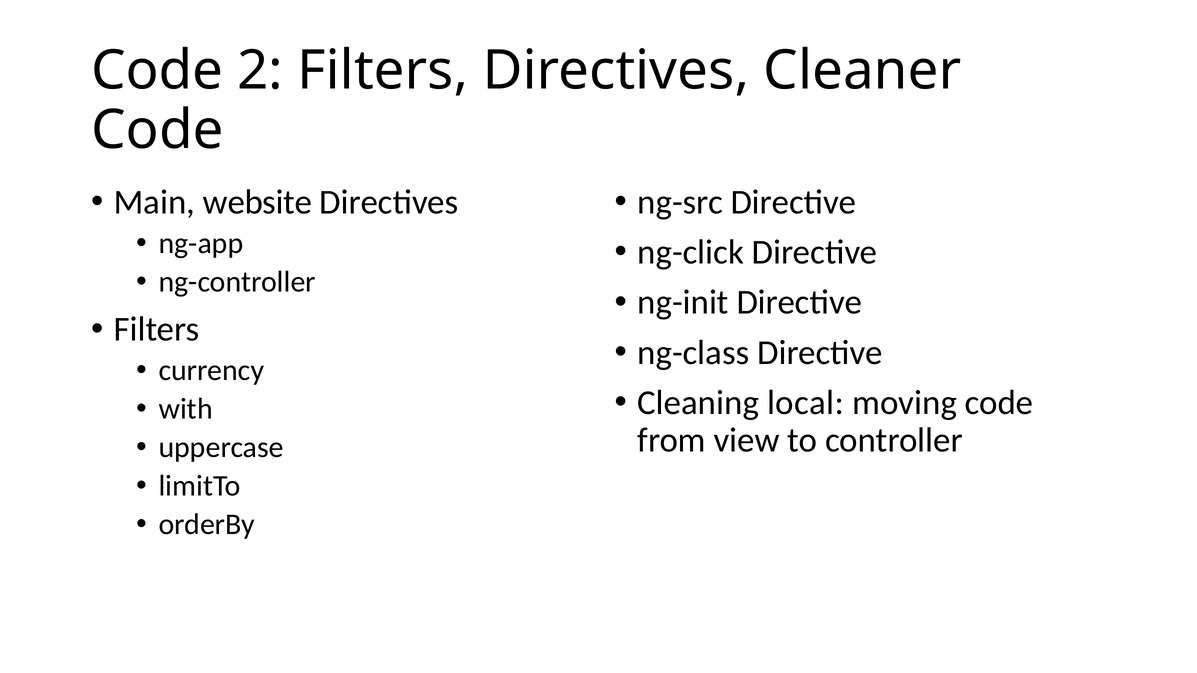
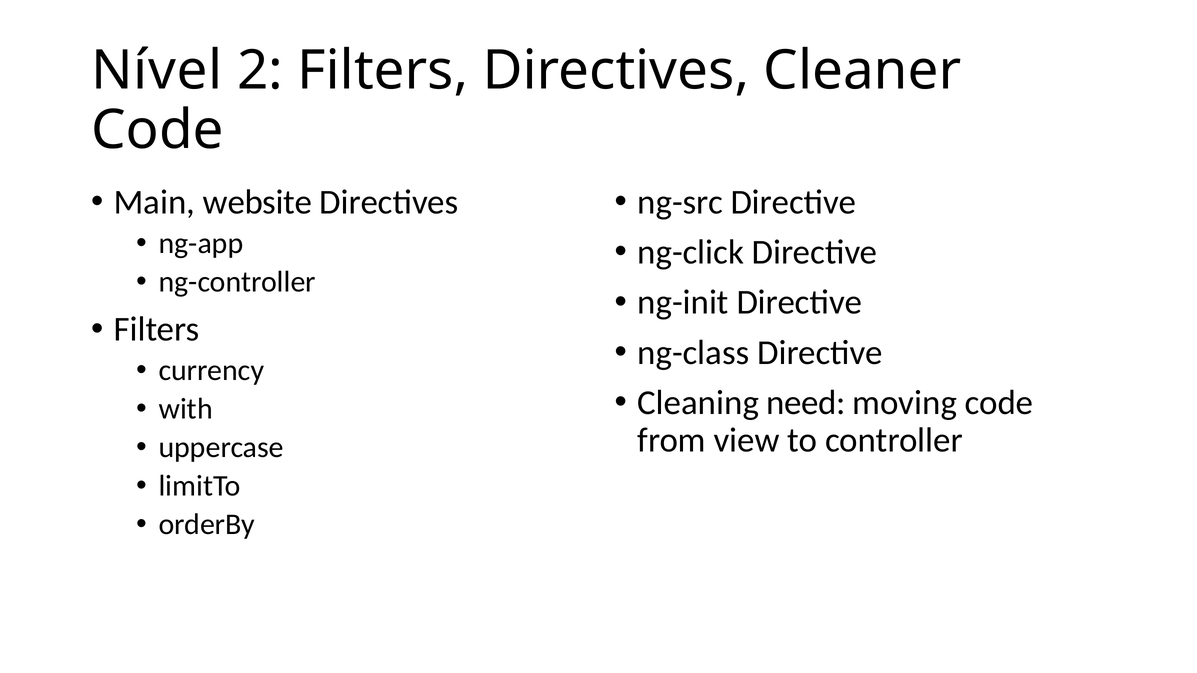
Code: Code -> Nível (157, 71)
local: local -> need (806, 403)
